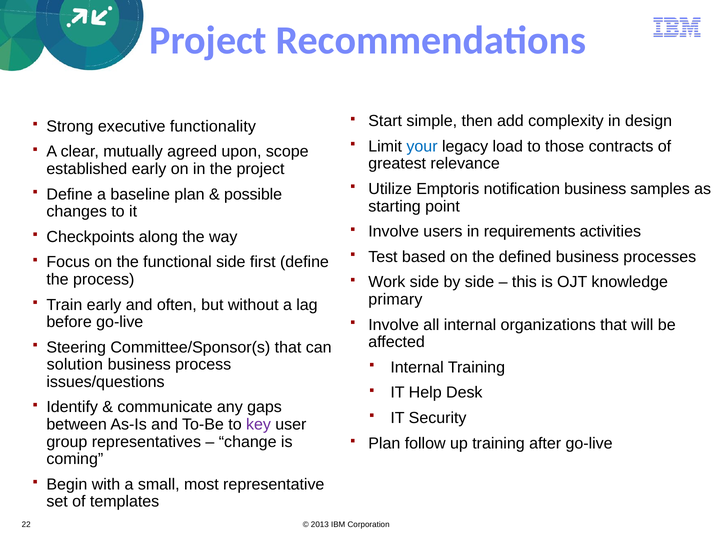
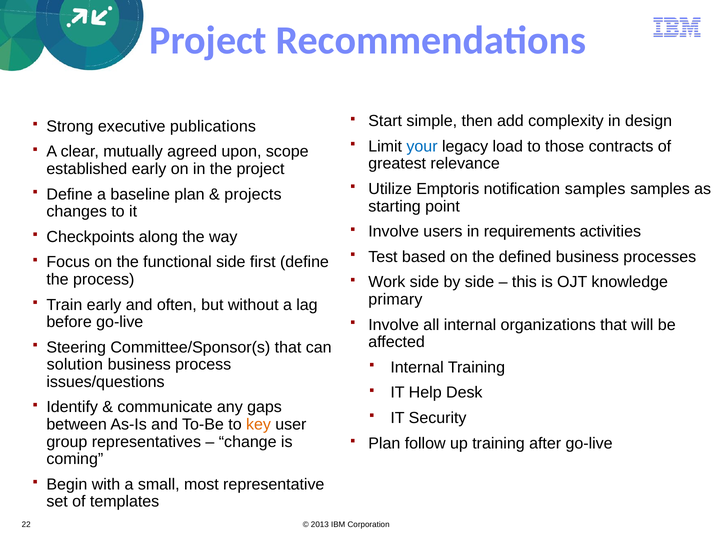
functionality: functionality -> publications (213, 126)
notification business: business -> samples (595, 189)
possible: possible -> projects (253, 194)
key colour: purple -> orange (259, 425)
